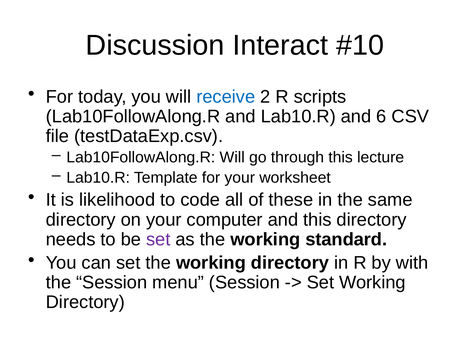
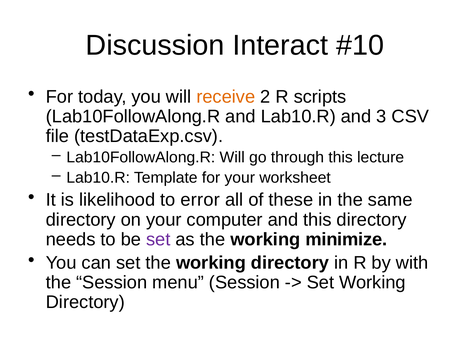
receive colour: blue -> orange (226, 97)
6: 6 -> 3 (381, 117)
code: code -> error (200, 200)
standard: standard -> minimize (346, 240)
